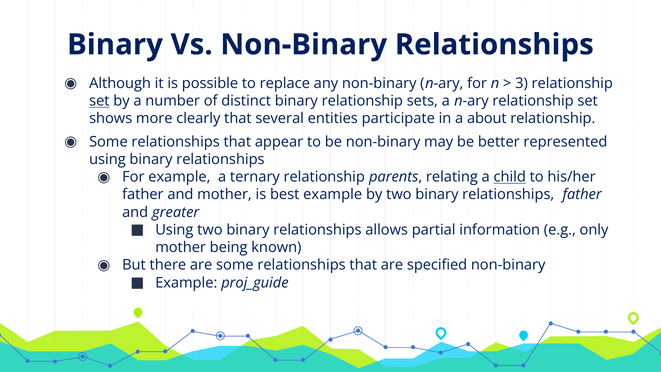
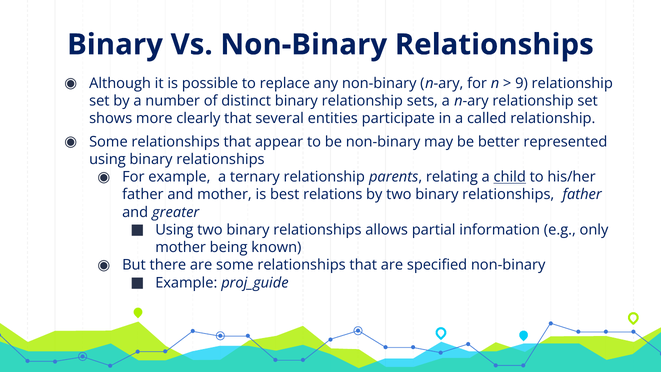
3: 3 -> 9 (521, 83)
set underline: present -> none (99, 101)
about: about -> called (487, 119)
best example: example -> relations (333, 195)
